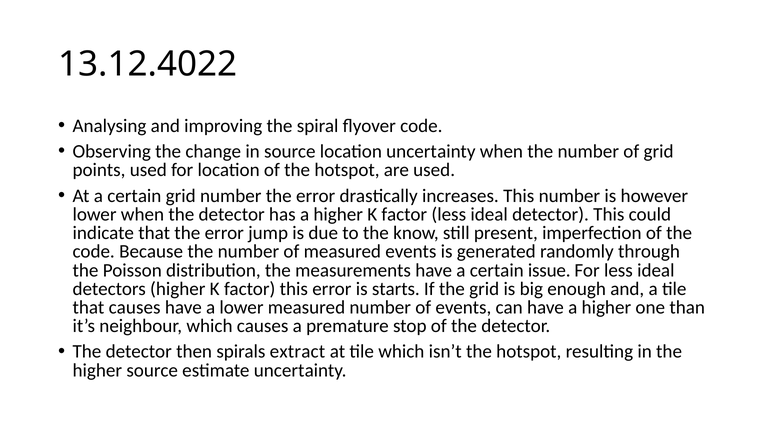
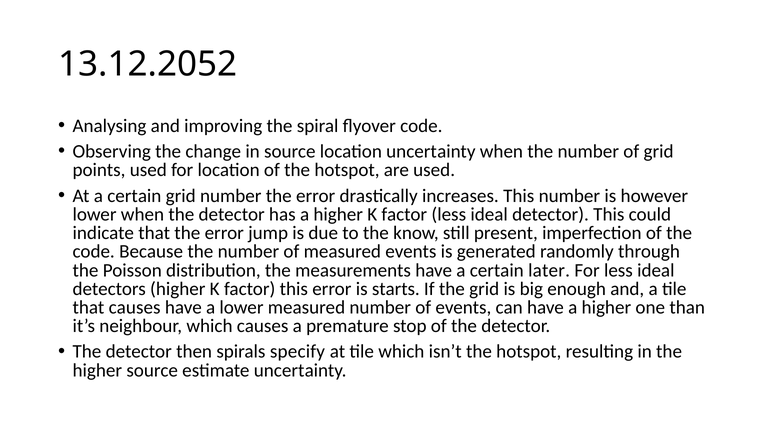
13.12.4022: 13.12.4022 -> 13.12.2052 (148, 64)
issue: issue -> later (549, 270)
extract: extract -> specify (297, 351)
